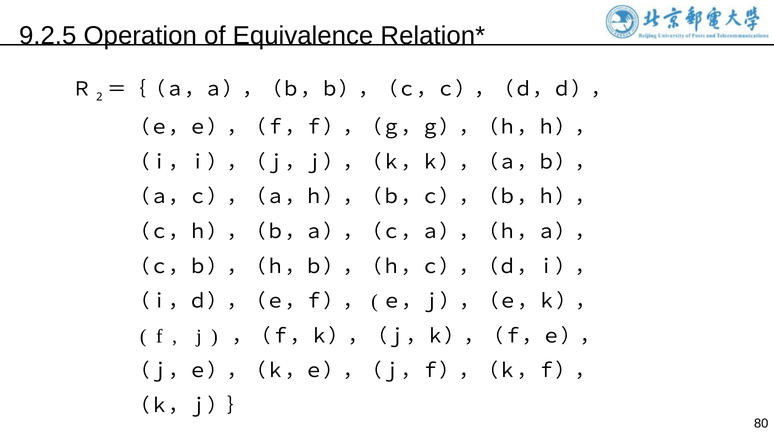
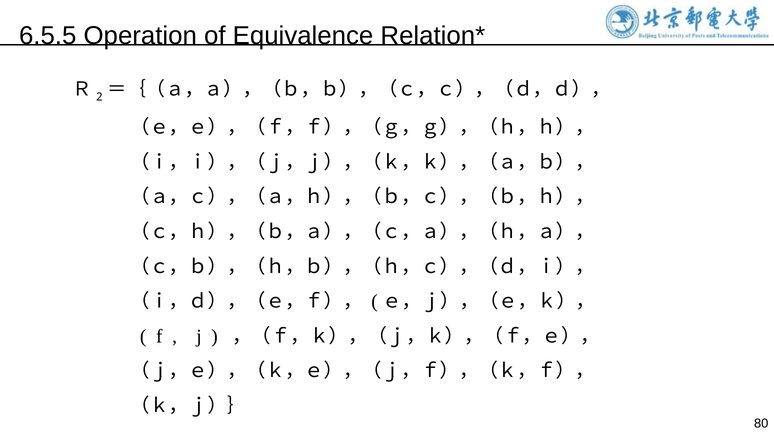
9.2.5: 9.2.5 -> 6.5.5 (48, 36)
